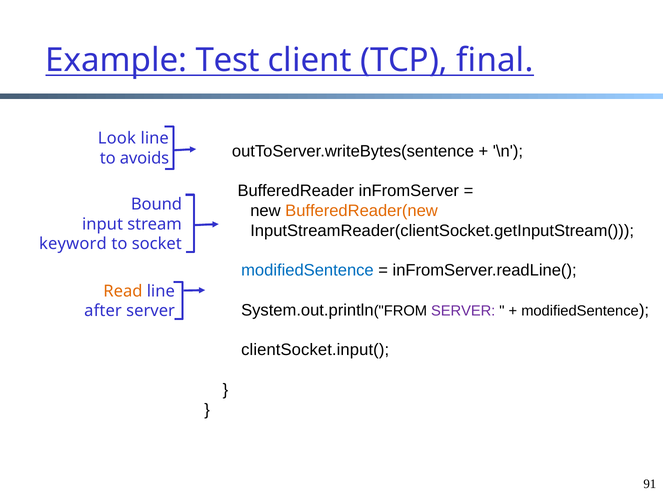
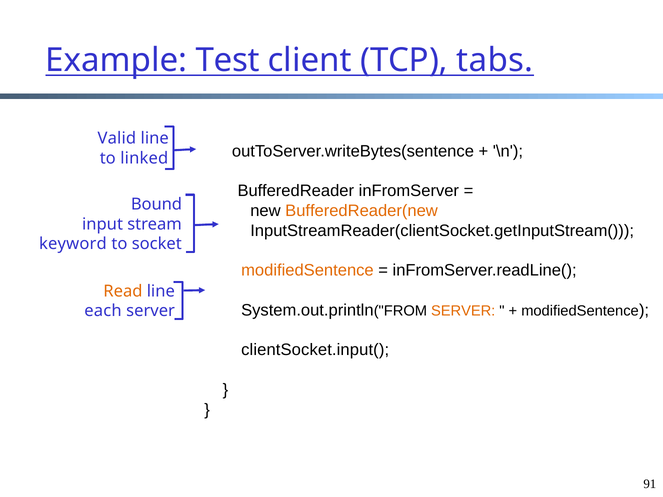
final: final -> tabs (495, 60)
Look: Look -> Valid (117, 139)
avoids: avoids -> linked (144, 158)
modifiedSentence colour: blue -> orange (307, 271)
SERVER colour: purple -> orange (463, 311)
after: after -> each (103, 311)
